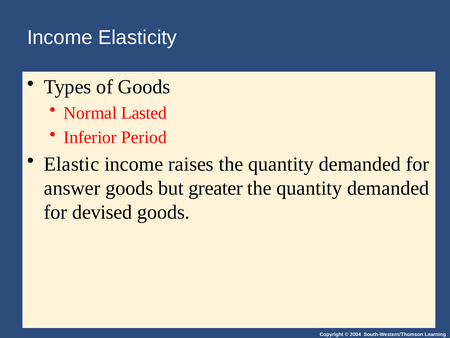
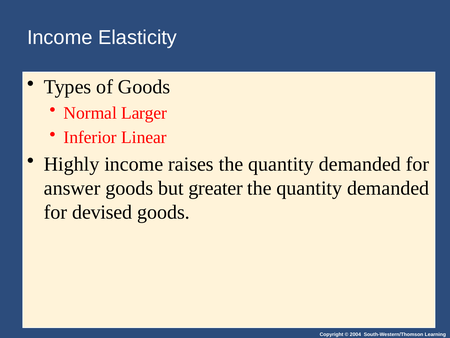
Lasted: Lasted -> Larger (144, 113)
Period: Period -> Linear (144, 137)
Elastic: Elastic -> Highly (72, 164)
